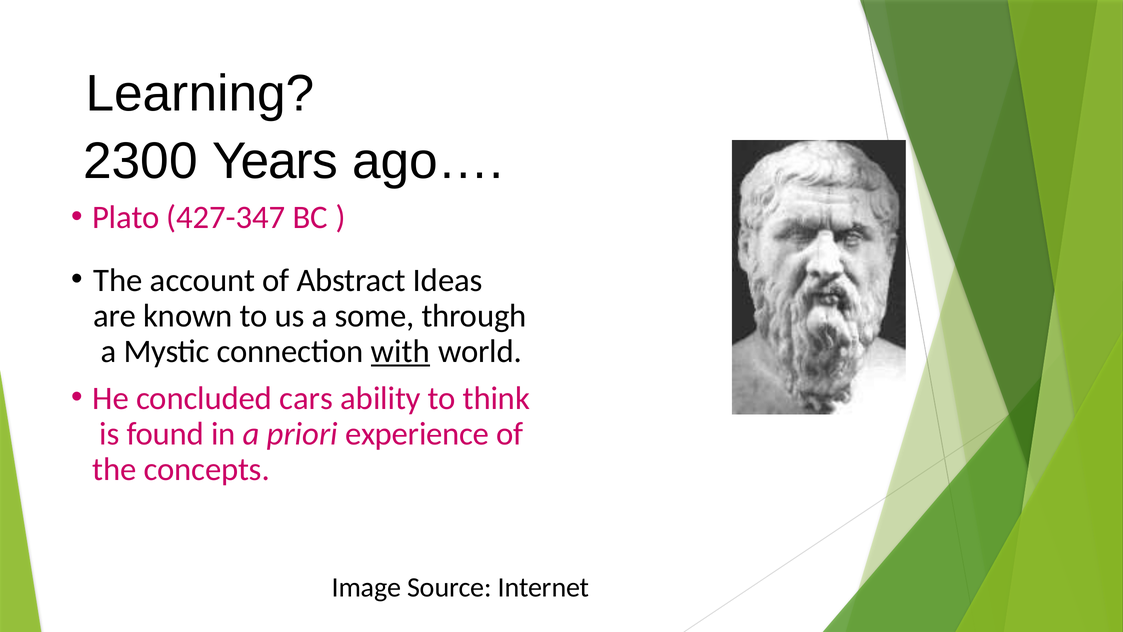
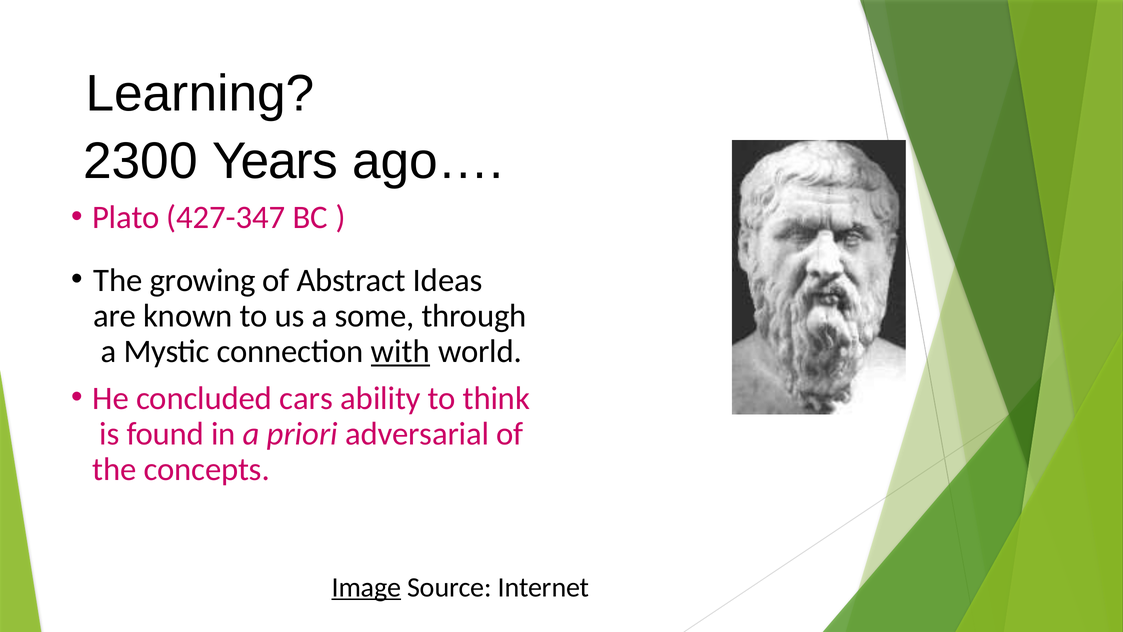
account: account -> growing (203, 280)
experience: experience -> adversarial (417, 434)
Image underline: none -> present (366, 587)
